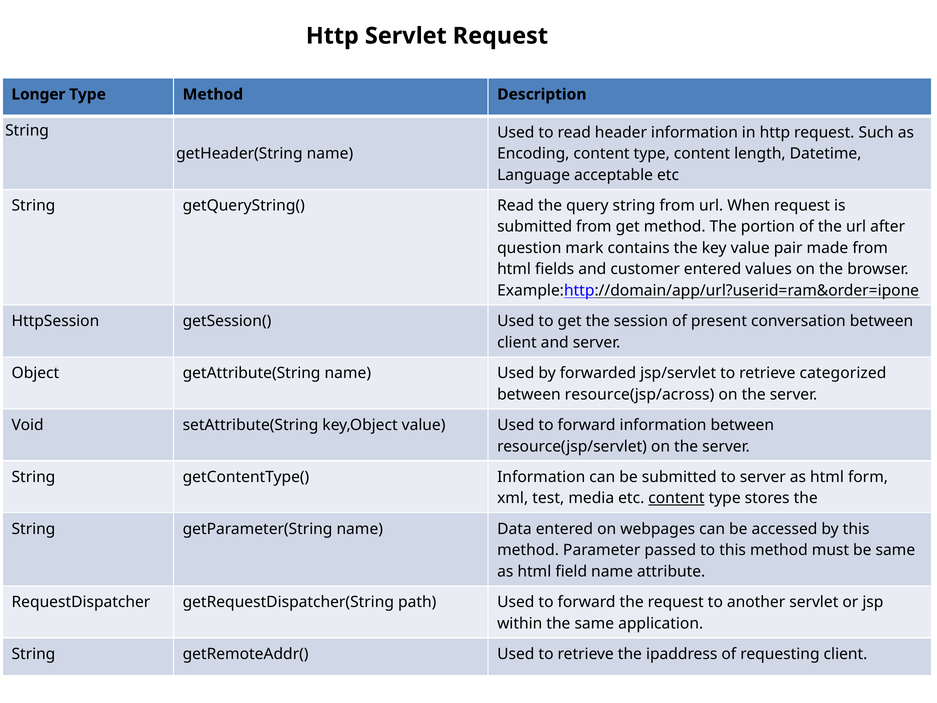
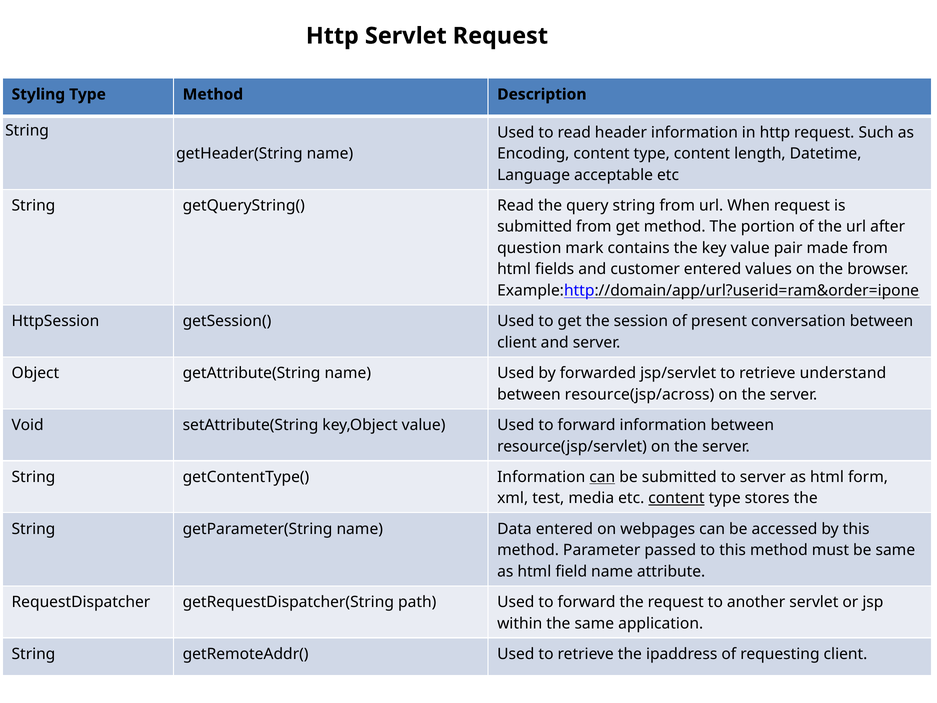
Longer: Longer -> Styling (38, 94)
categorized: categorized -> understand (843, 373)
can underline: none -> present (602, 477)
